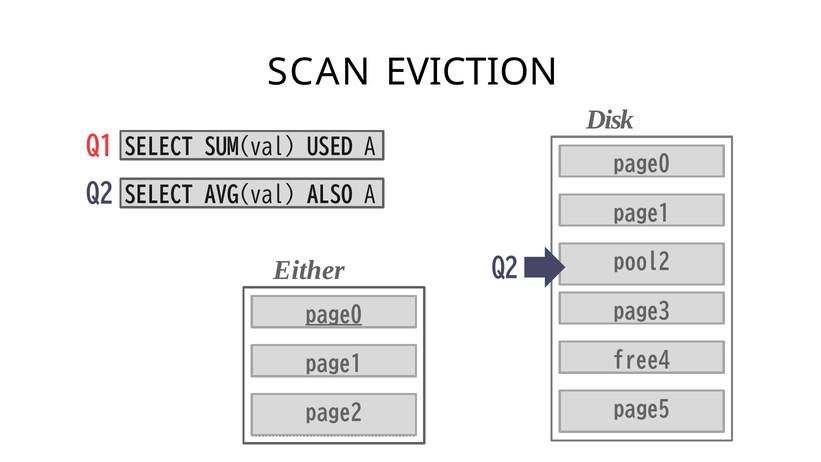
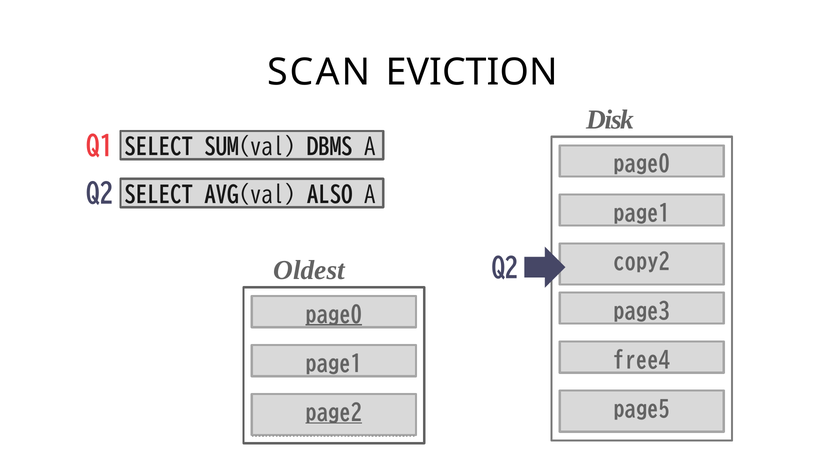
USED: USED -> DBMS (330, 147)
pool2: pool2 -> copy2 (642, 262)
Either: Either -> Oldest (309, 270)
page2 underline: none -> present (334, 413)
